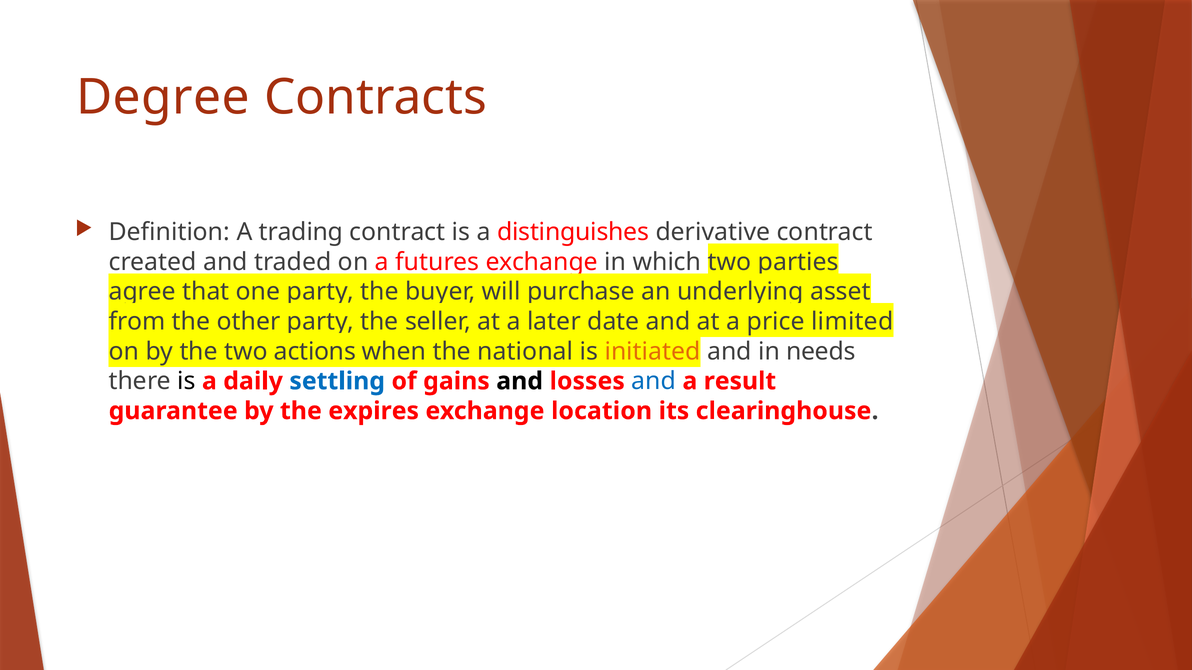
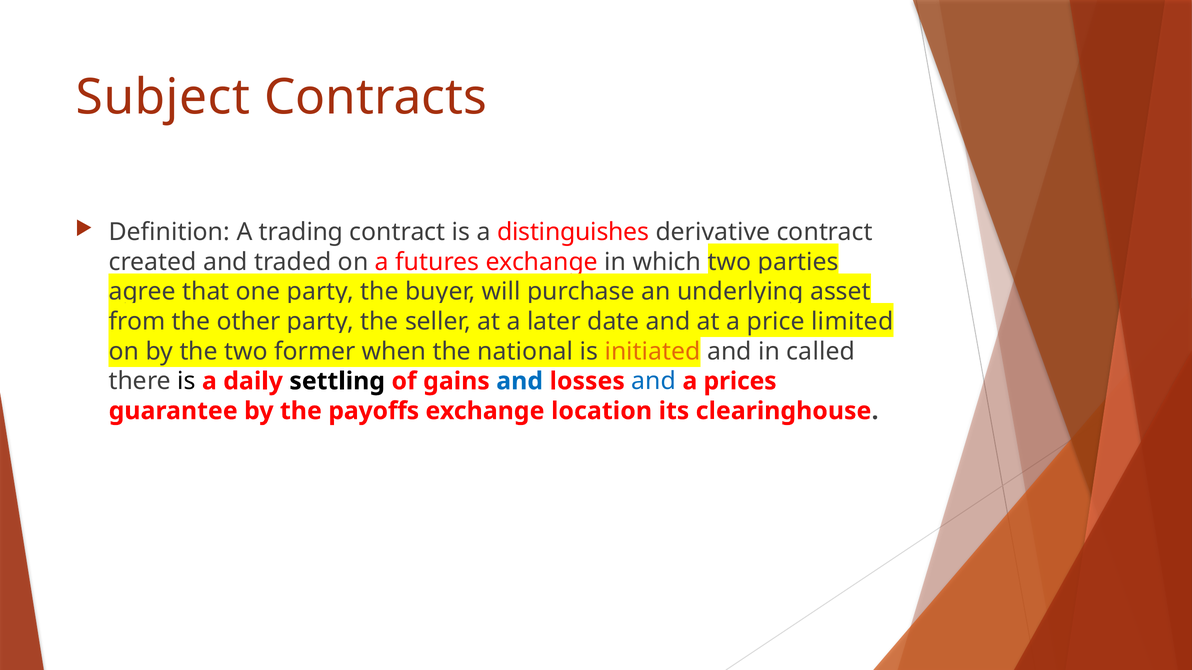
Degree: Degree -> Subject (163, 97)
actions: actions -> former (315, 352)
needs: needs -> called (821, 352)
settling colour: blue -> black (337, 381)
and colour: black -> blue (520, 381)
result: result -> prices (740, 381)
expires: expires -> payoffs (374, 411)
